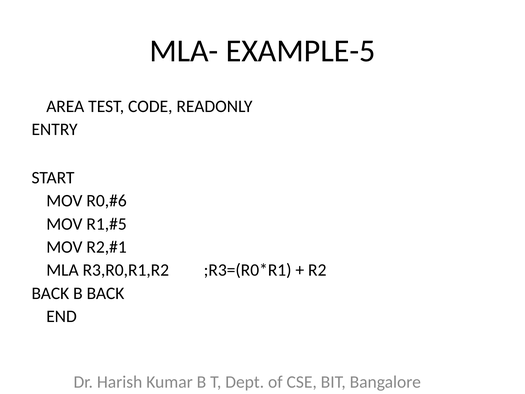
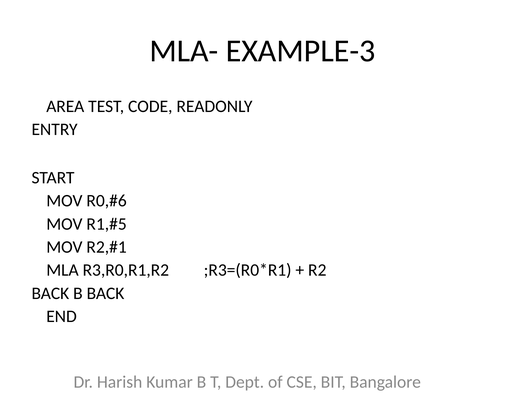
EXAMPLE-5: EXAMPLE-5 -> EXAMPLE-3 (301, 51)
